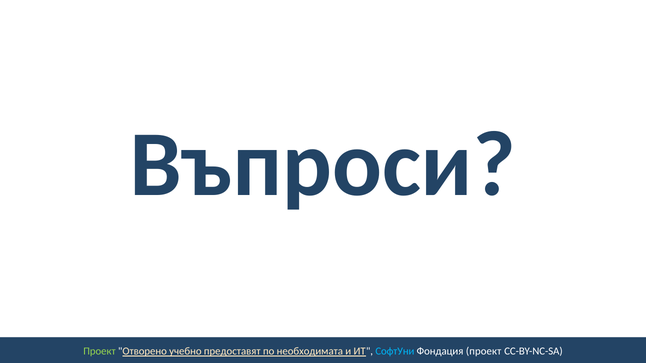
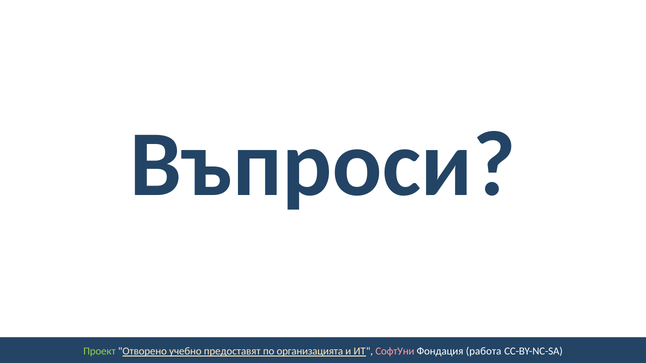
необходимата: необходимата -> организацията (310, 352)
СофтУни colour: light blue -> pink (395, 352)
Фондация проект: проект -> работа (484, 352)
